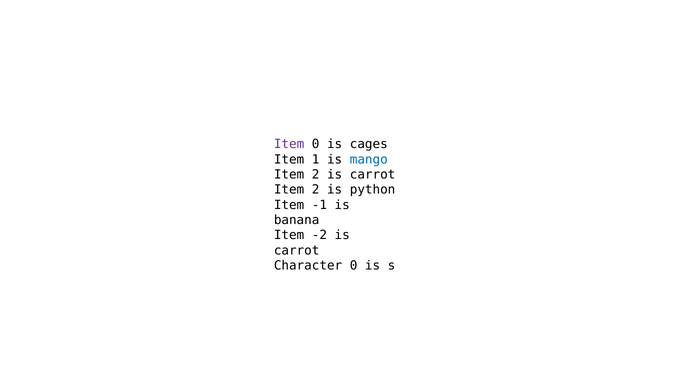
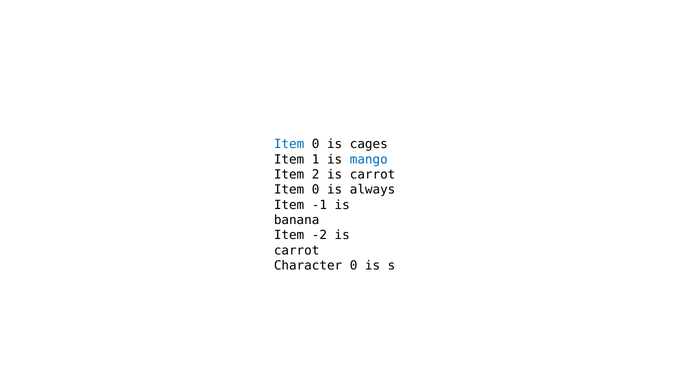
Item colour: purple -> blue (289, 144)
2: 2 -> 0 (316, 190)
python: python -> always (373, 190)
